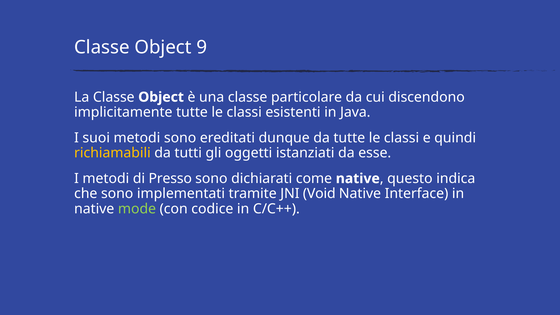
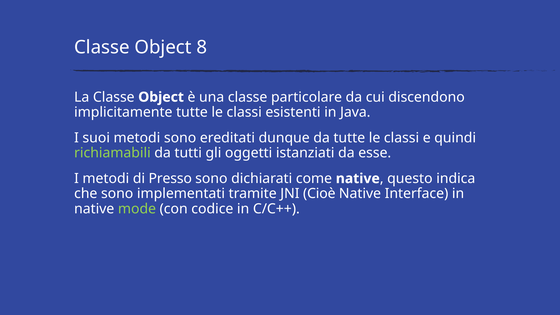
9: 9 -> 8 (202, 47)
richiamabili colour: yellow -> light green (112, 153)
Void: Void -> Cioè (319, 194)
